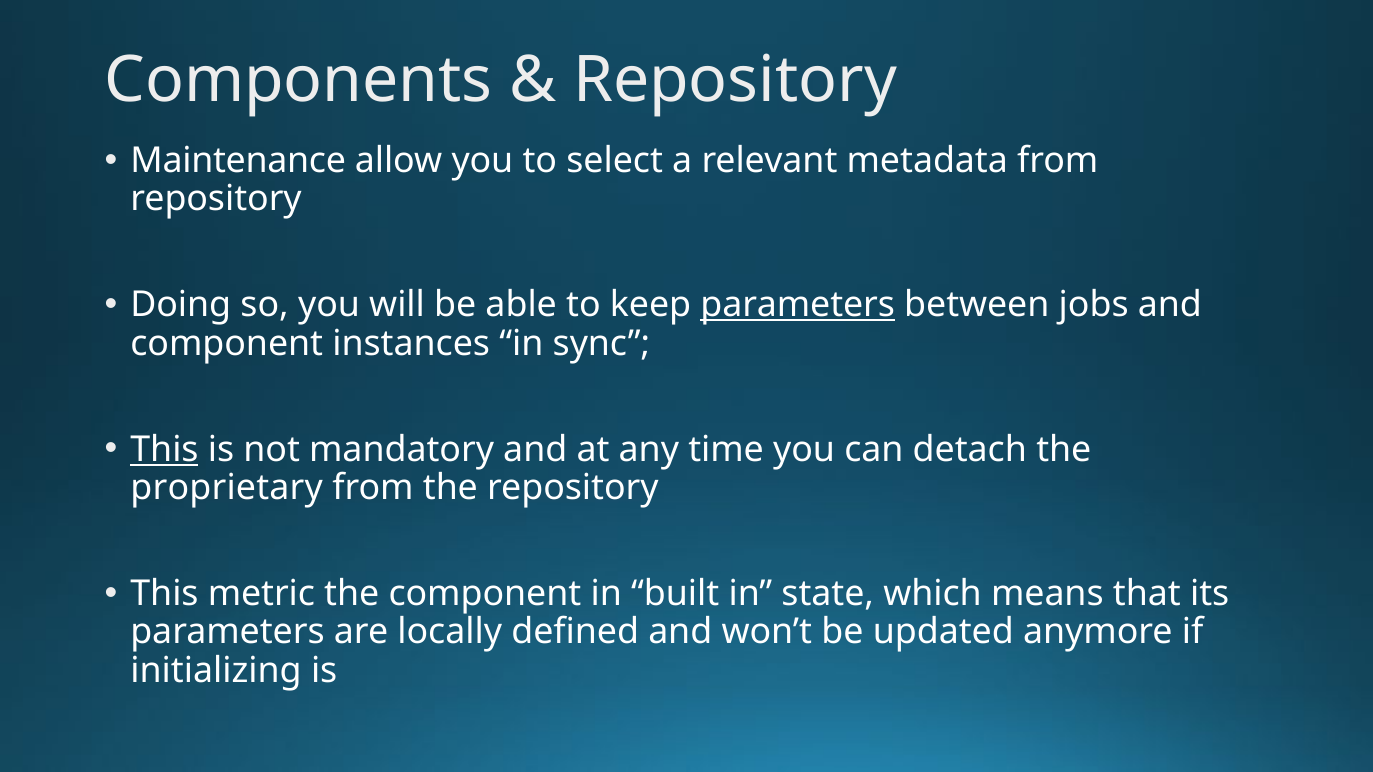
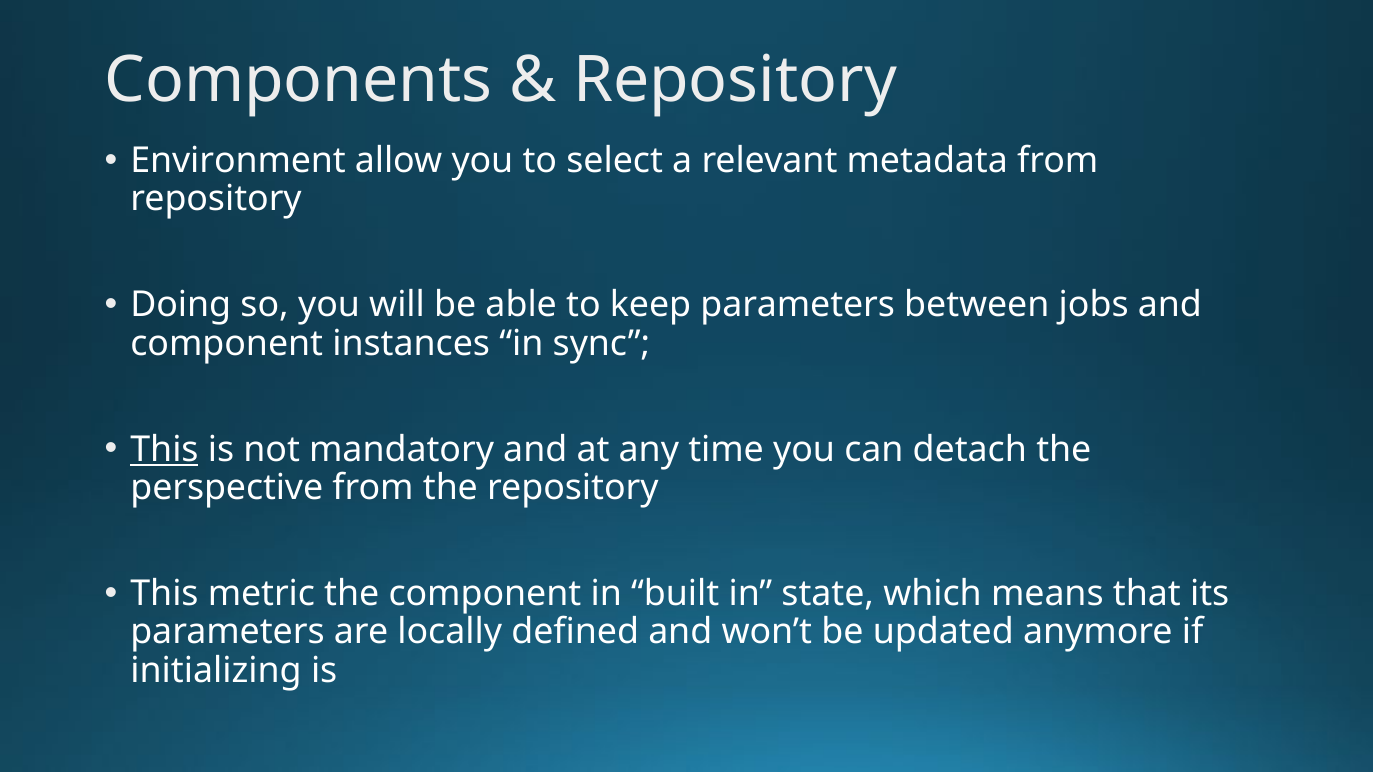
Maintenance: Maintenance -> Environment (238, 161)
parameters underline: present -> none (798, 305)
proprietary: proprietary -> perspective (227, 488)
